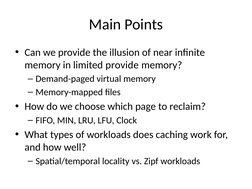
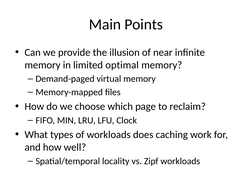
limited provide: provide -> optimal (122, 65)
